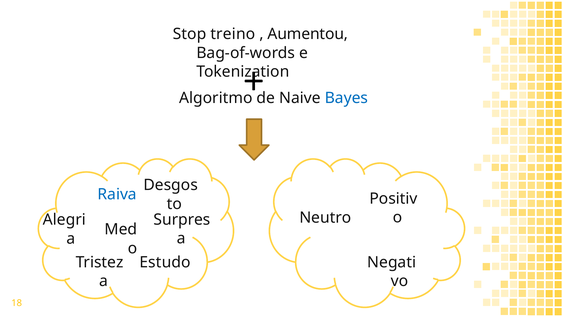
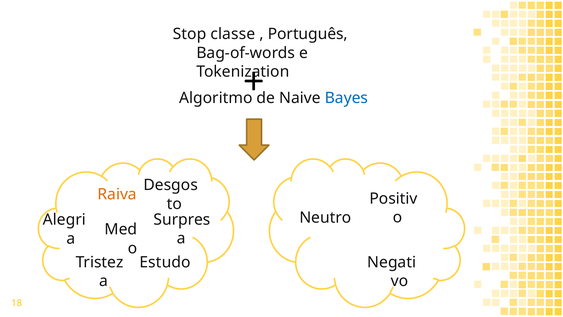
treino: treino -> classe (233, 34)
Aumentou: Aumentou -> Português (308, 34)
Raiva colour: blue -> orange (117, 194)
